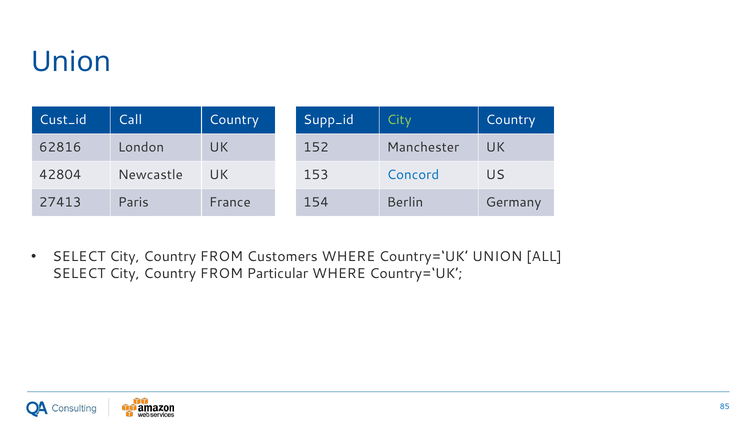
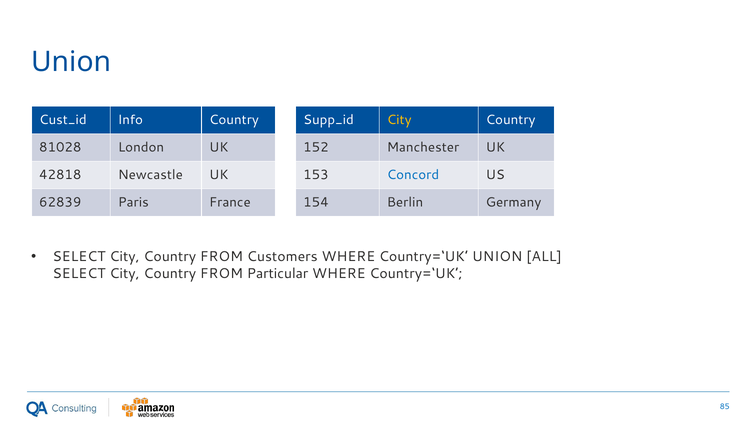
Call: Call -> Info (130, 120)
City colour: light green -> yellow (399, 120)
62816: 62816 -> 81028 (60, 147)
42804: 42804 -> 42818 (60, 175)
27413: 27413 -> 62839 (60, 202)
